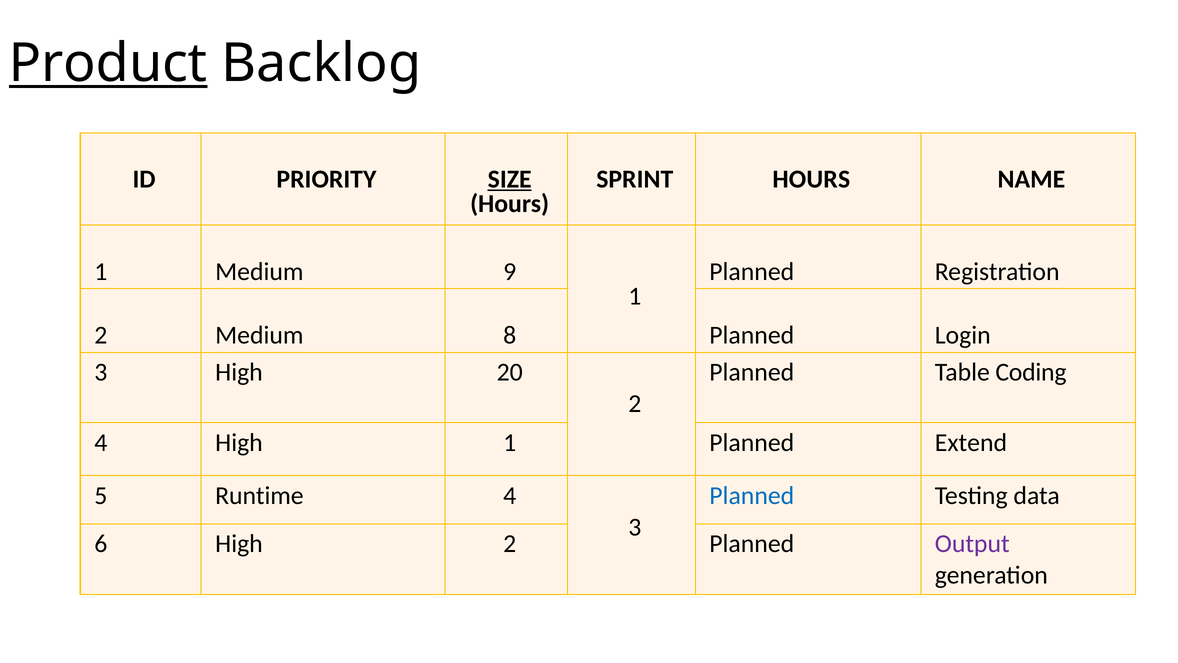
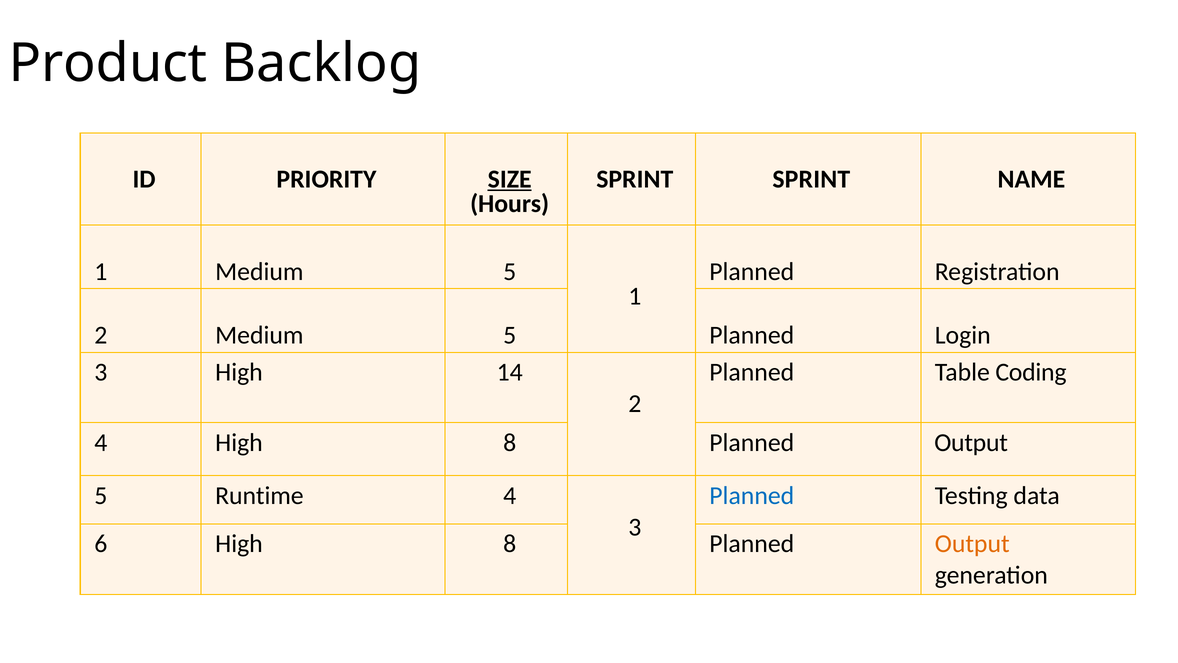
Product underline: present -> none (108, 63)
SPRINT HOURS: HOURS -> SPRINT (811, 179)
1 Medium 9: 9 -> 5 (510, 271)
2 Medium 8: 8 -> 5 (510, 335)
20: 20 -> 14 (510, 372)
4 High 1: 1 -> 8 (510, 442)
Extend: Extend -> Output (971, 442)
6 High 2: 2 -> 8 (510, 543)
Output colour: purple -> orange (972, 543)
